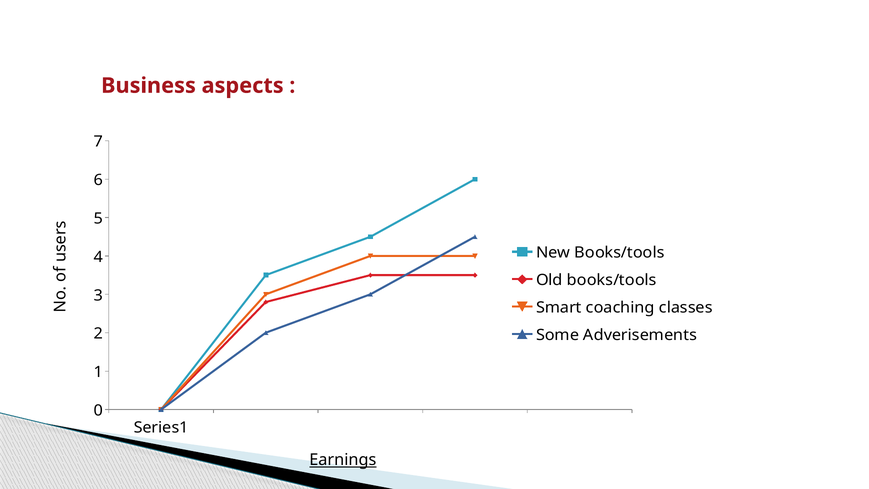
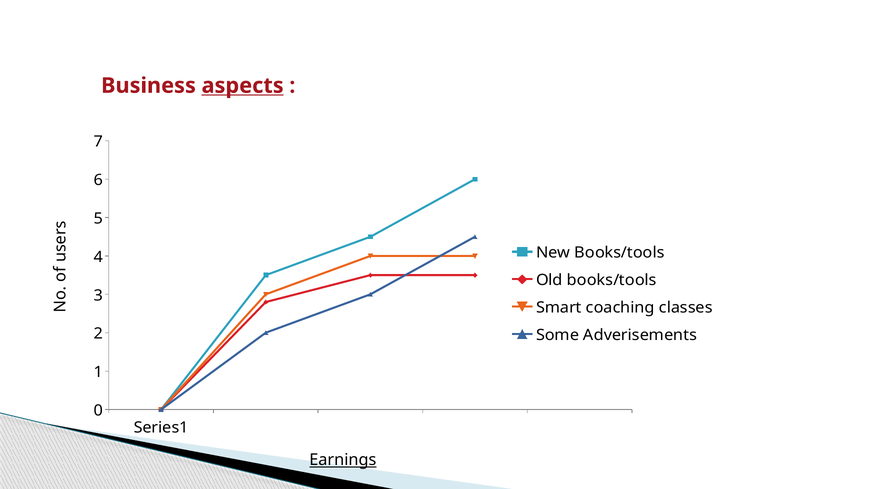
aspects underline: none -> present (243, 86)
